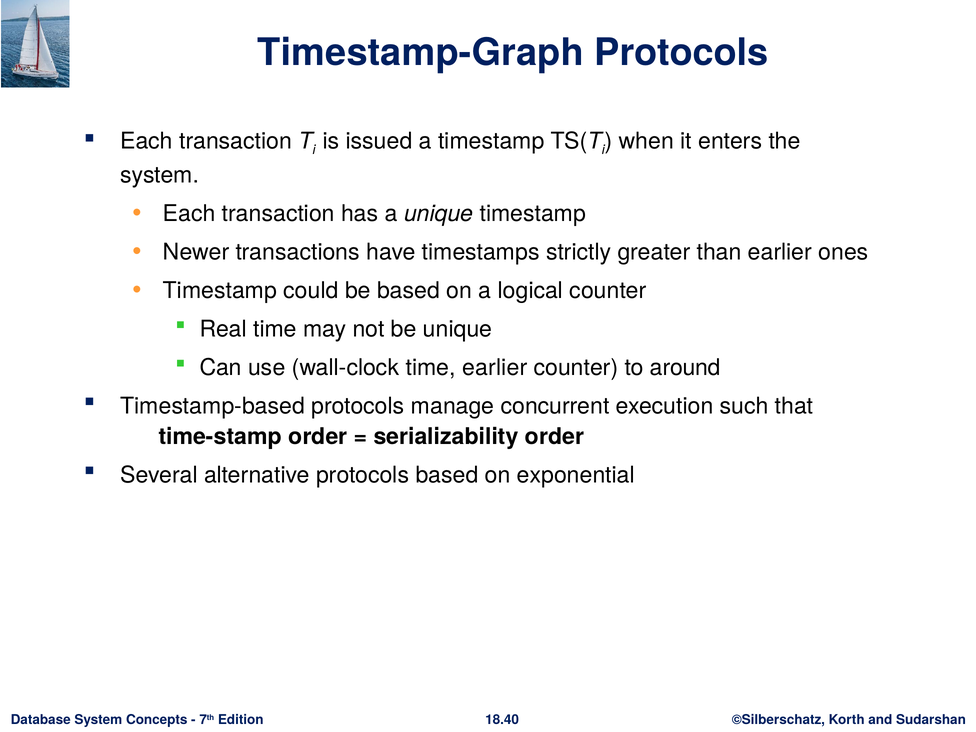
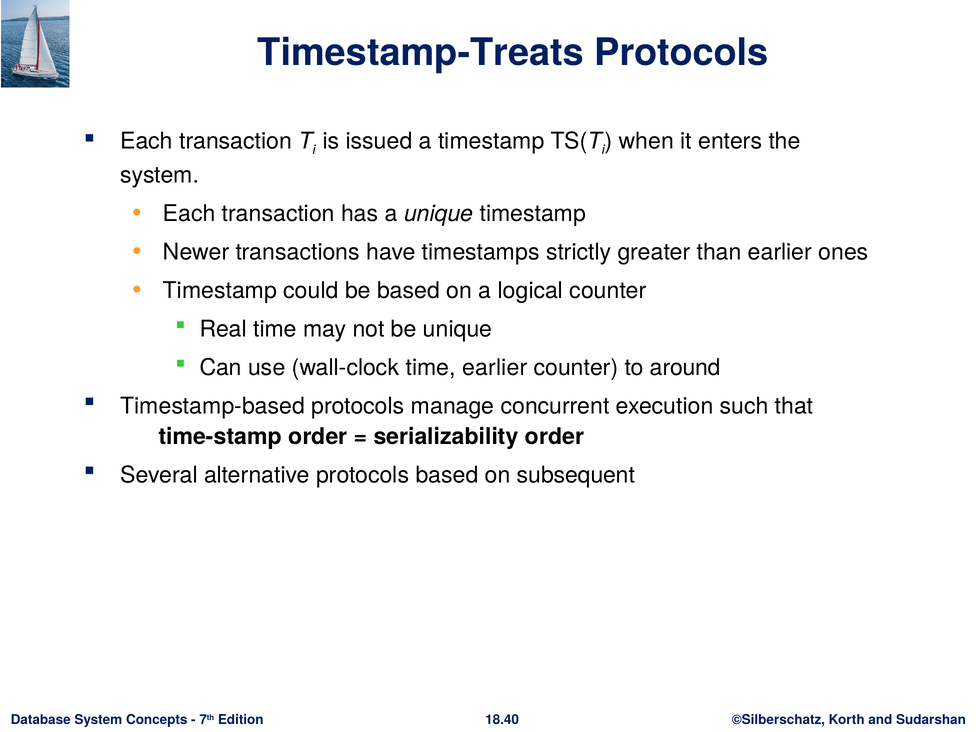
Timestamp-Graph: Timestamp-Graph -> Timestamp-Treats (421, 53)
exponential: exponential -> subsequent (576, 475)
